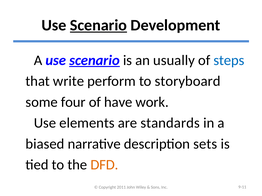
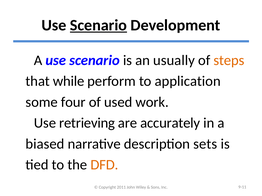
scenario underline: present -> none (95, 60)
steps colour: blue -> orange (229, 60)
write: write -> while (69, 81)
storyboard: storyboard -> application (188, 81)
have: have -> used (118, 102)
elements: elements -> retrieving (87, 123)
standards: standards -> accurately (170, 123)
